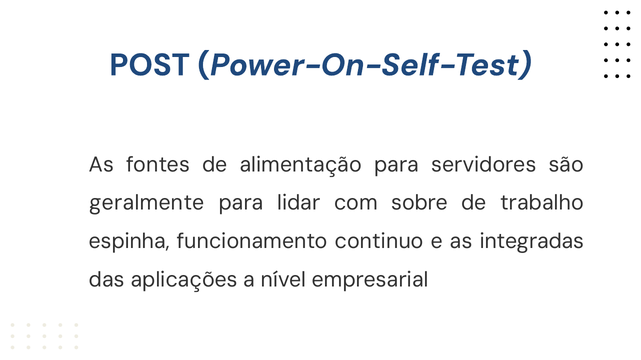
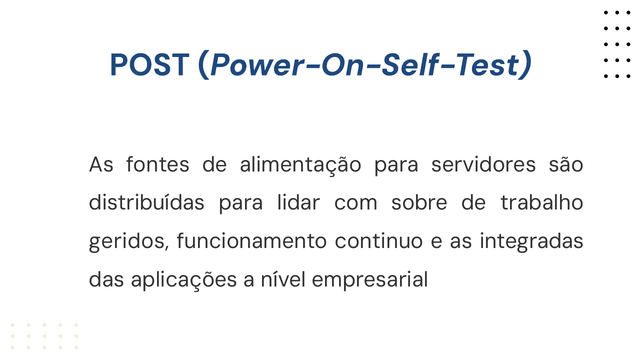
geralmente: geralmente -> distribuídas (147, 203)
espinha: espinha -> geridos (129, 242)
